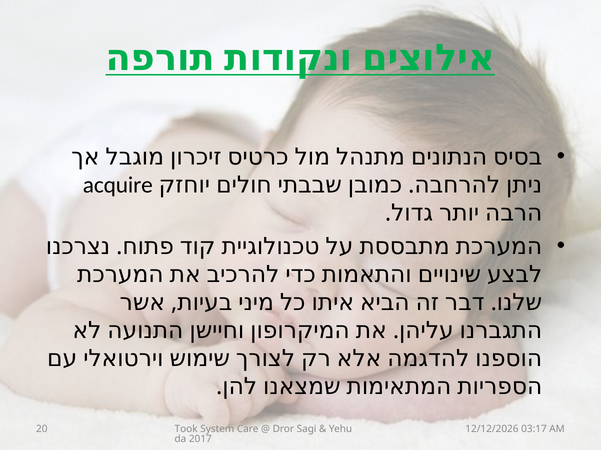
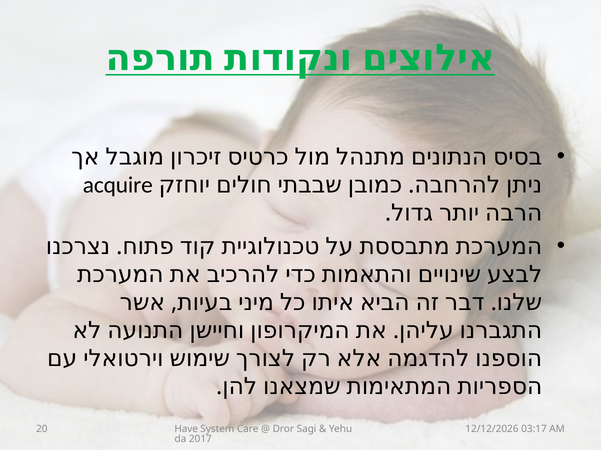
Took: Took -> Have (186, 430)
